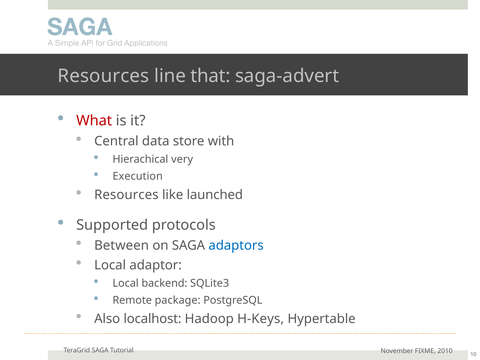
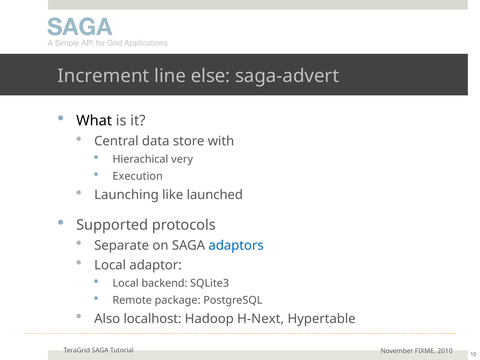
Resources: Resources -> Increment (103, 76)
that: that -> else (211, 76)
What colour: red -> black (94, 121)
Resources: Resources -> Launching (126, 195)
Between: Between -> Separate (122, 245)
H-Keys: H-Keys -> H-Next (261, 319)
